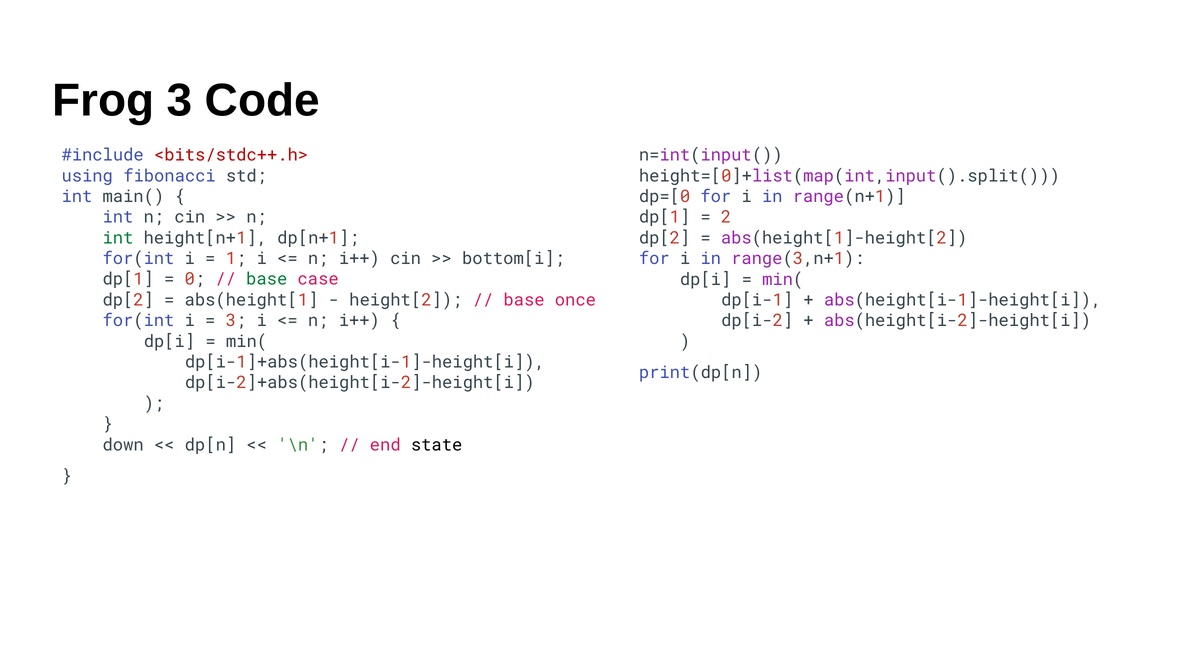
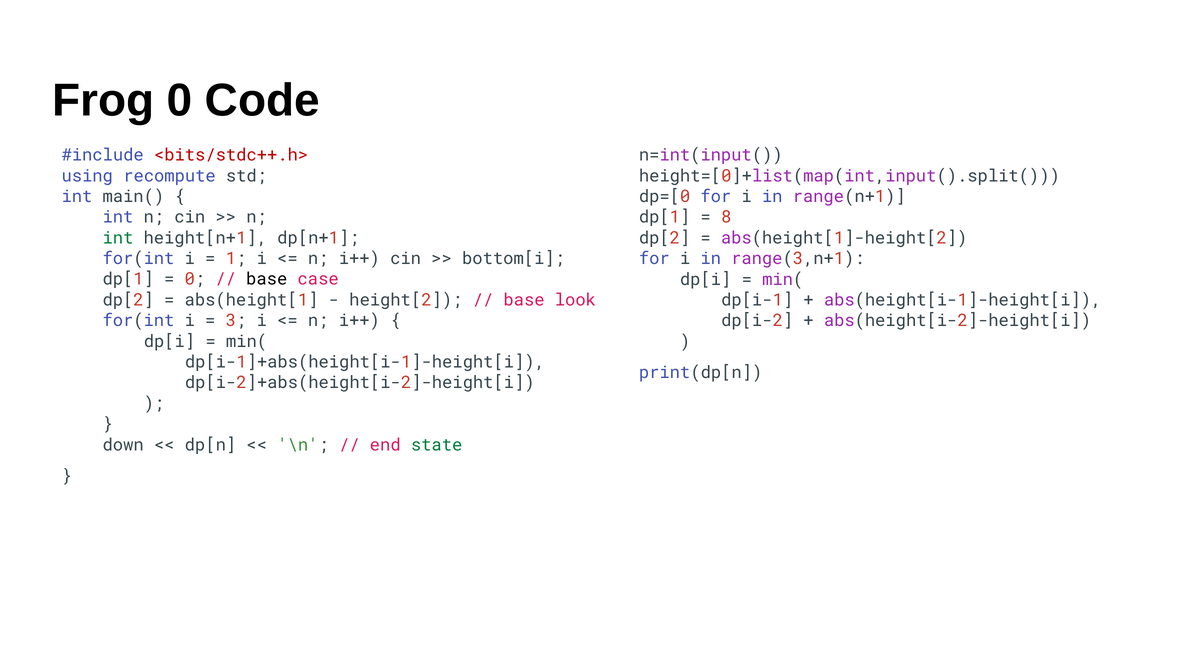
Frog 3: 3 -> 0 (180, 100)
fibonacci: fibonacci -> recompute (170, 176)
2: 2 -> 8 (726, 217)
base colour: green -> black (267, 279)
once: once -> look (575, 300)
state colour: black -> green (437, 445)
